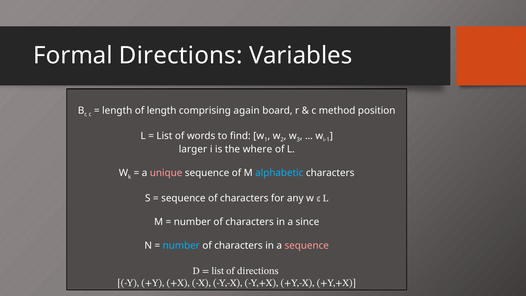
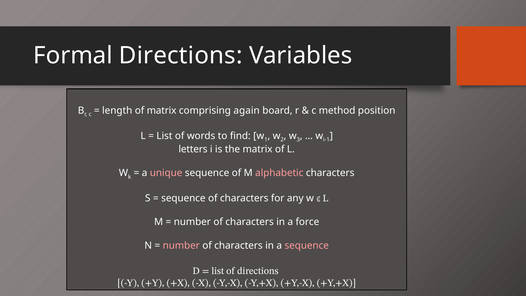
of length: length -> matrix (162, 110)
larger: larger -> letters (193, 149)
the where: where -> matrix (258, 149)
alphabetic colour: light blue -> pink (279, 173)
since: since -> force (307, 222)
number colour: light blue -> pink (181, 246)
